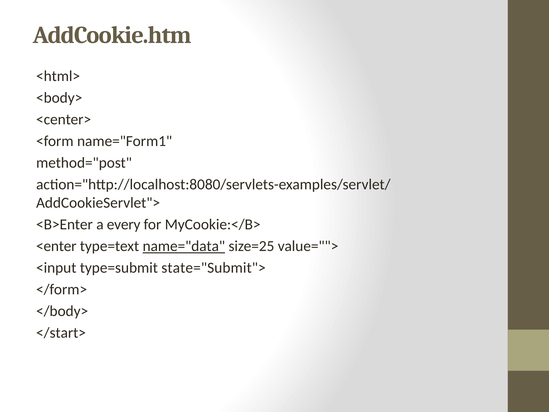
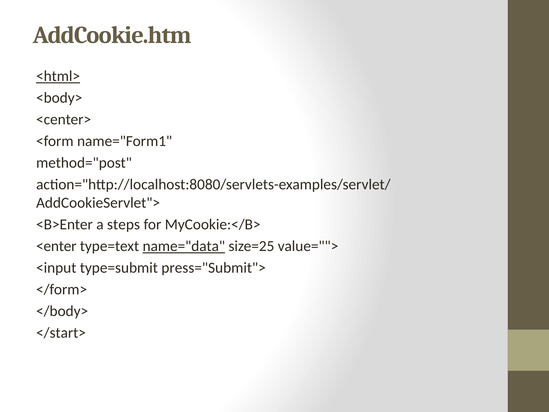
<html> underline: none -> present (58, 76)
every: every -> steps (124, 224)
state="Submit">: state="Submit"> -> press="Submit"> (214, 268)
